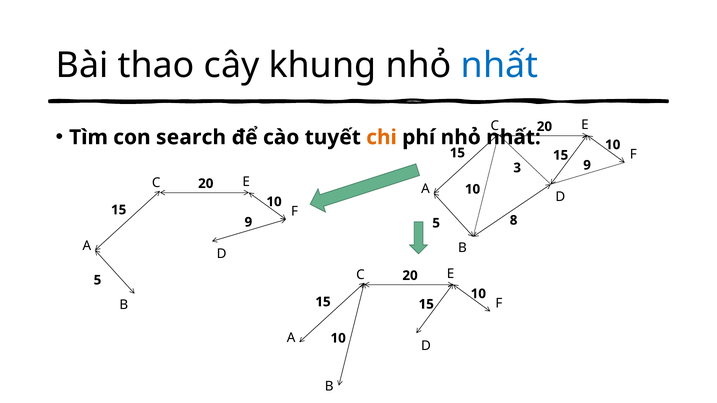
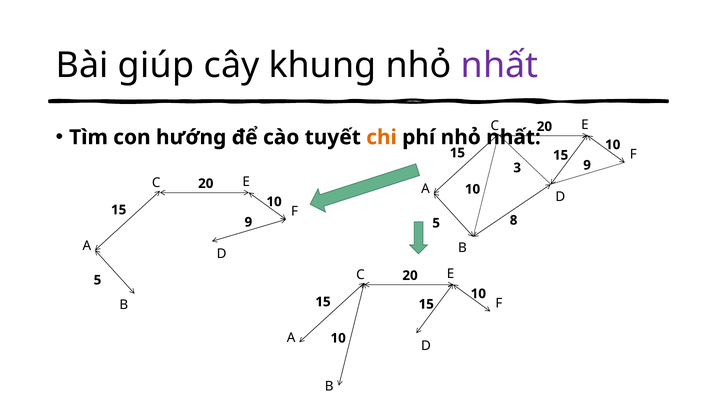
thao: thao -> giúp (156, 66)
nhất colour: blue -> purple (500, 66)
search: search -> hướng (191, 137)
